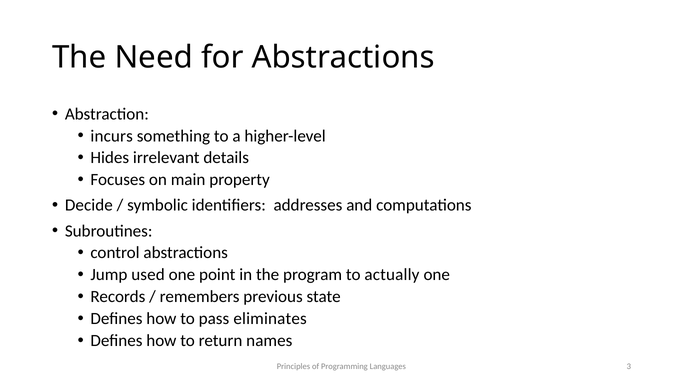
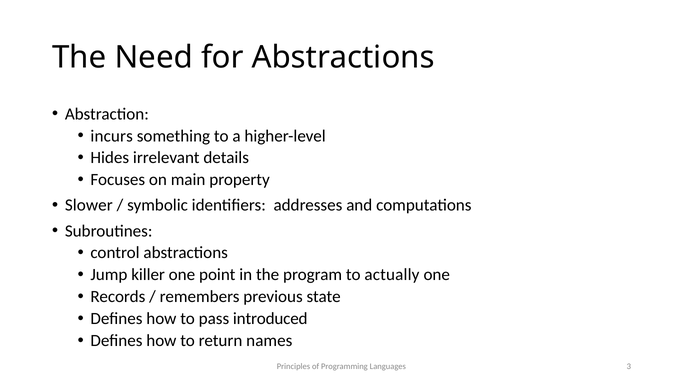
Decide: Decide -> Slower (89, 205)
used: used -> killer (148, 275)
eliminates: eliminates -> introduced (270, 319)
